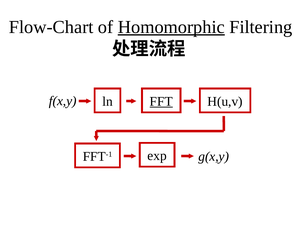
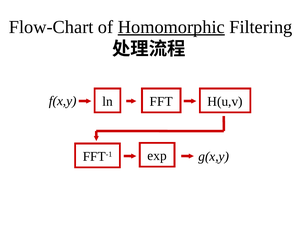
FFT underline: present -> none (161, 101)
